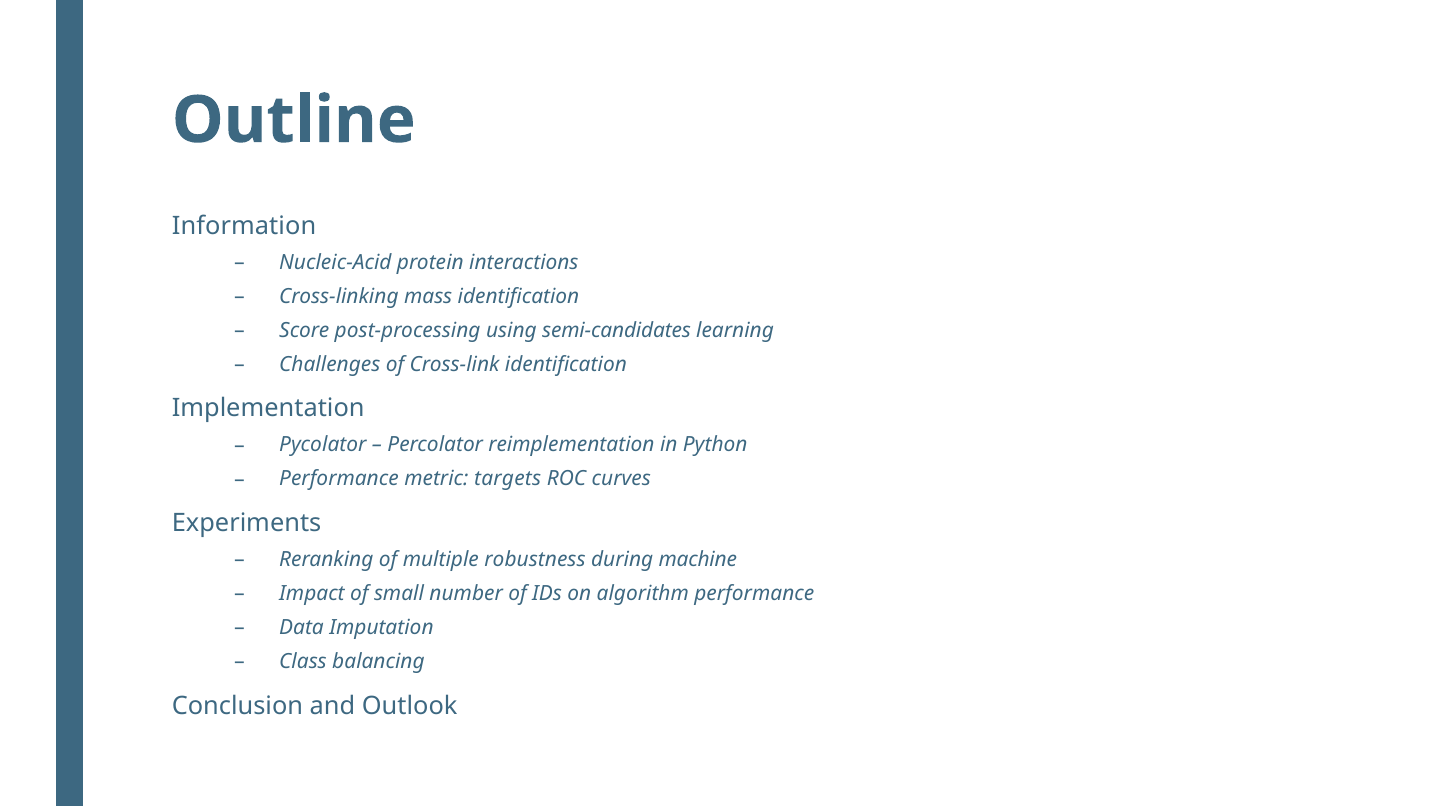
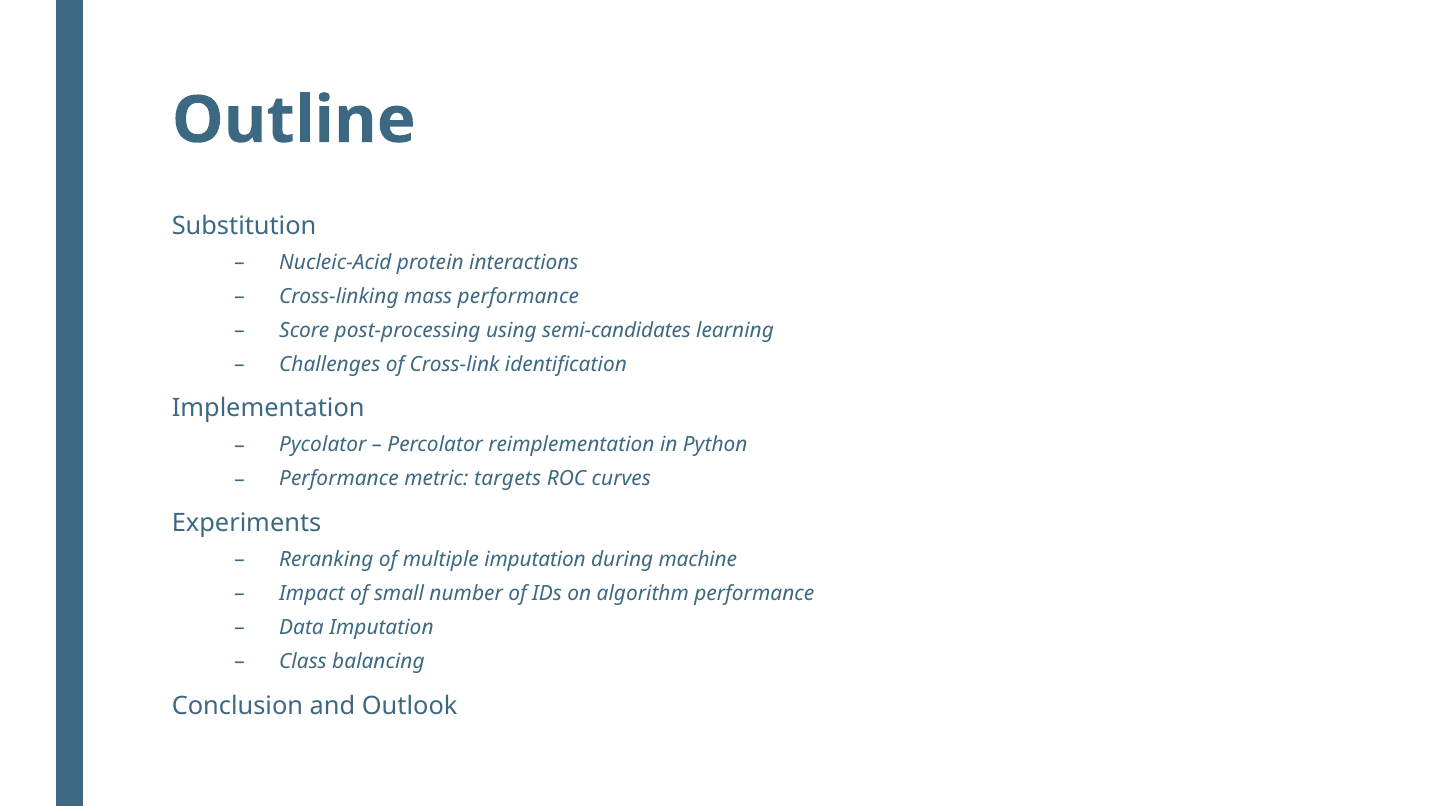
Information: Information -> Substitution (244, 226)
mass identification: identification -> performance (518, 296)
multiple robustness: robustness -> imputation (535, 559)
